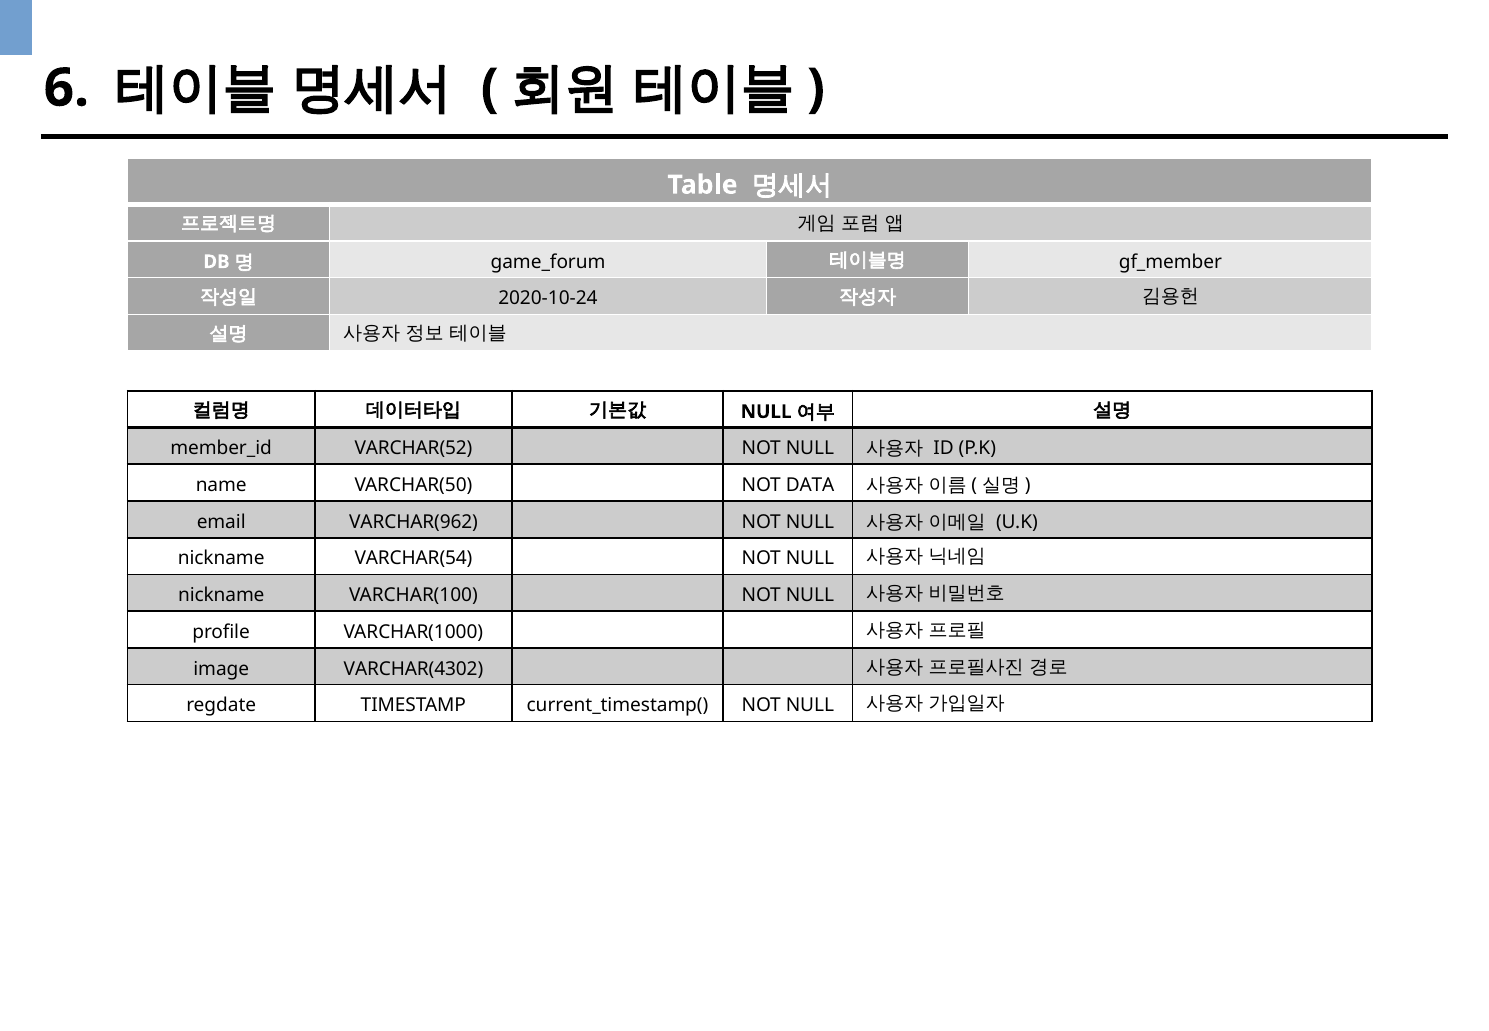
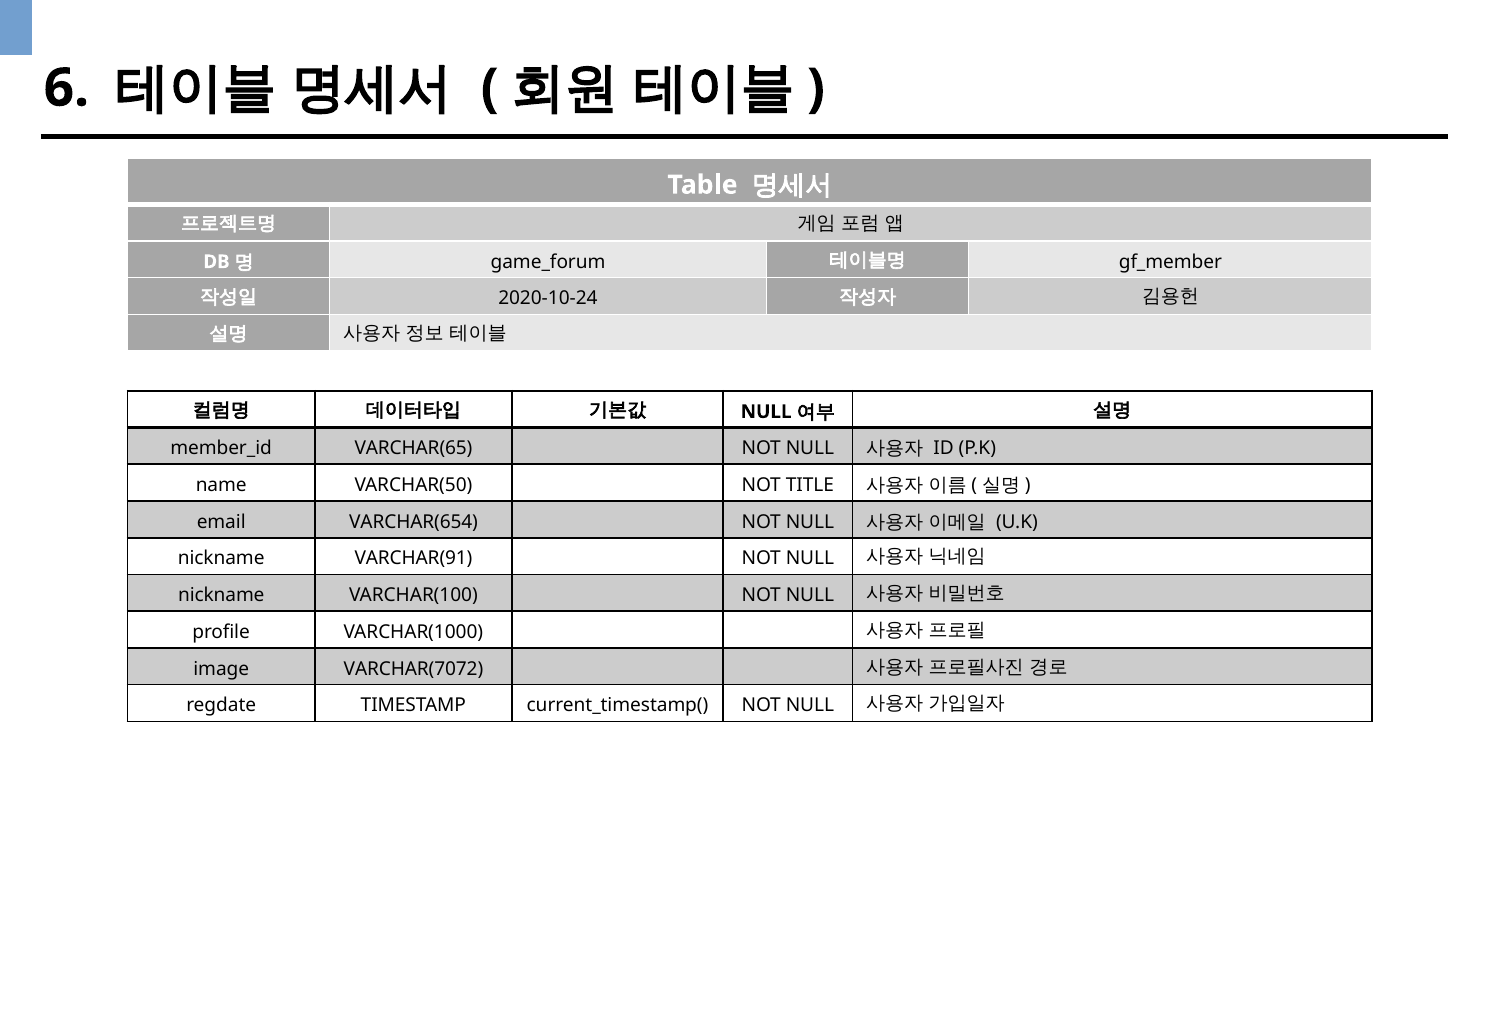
VARCHAR(52: VARCHAR(52 -> VARCHAR(65 (413, 448)
DATA: DATA -> TITLE (810, 485)
VARCHAR(962: VARCHAR(962 -> VARCHAR(654 (414, 522)
VARCHAR(54: VARCHAR(54 -> VARCHAR(91 (413, 559)
VARCHAR(4302: VARCHAR(4302 -> VARCHAR(7072 (413, 669)
